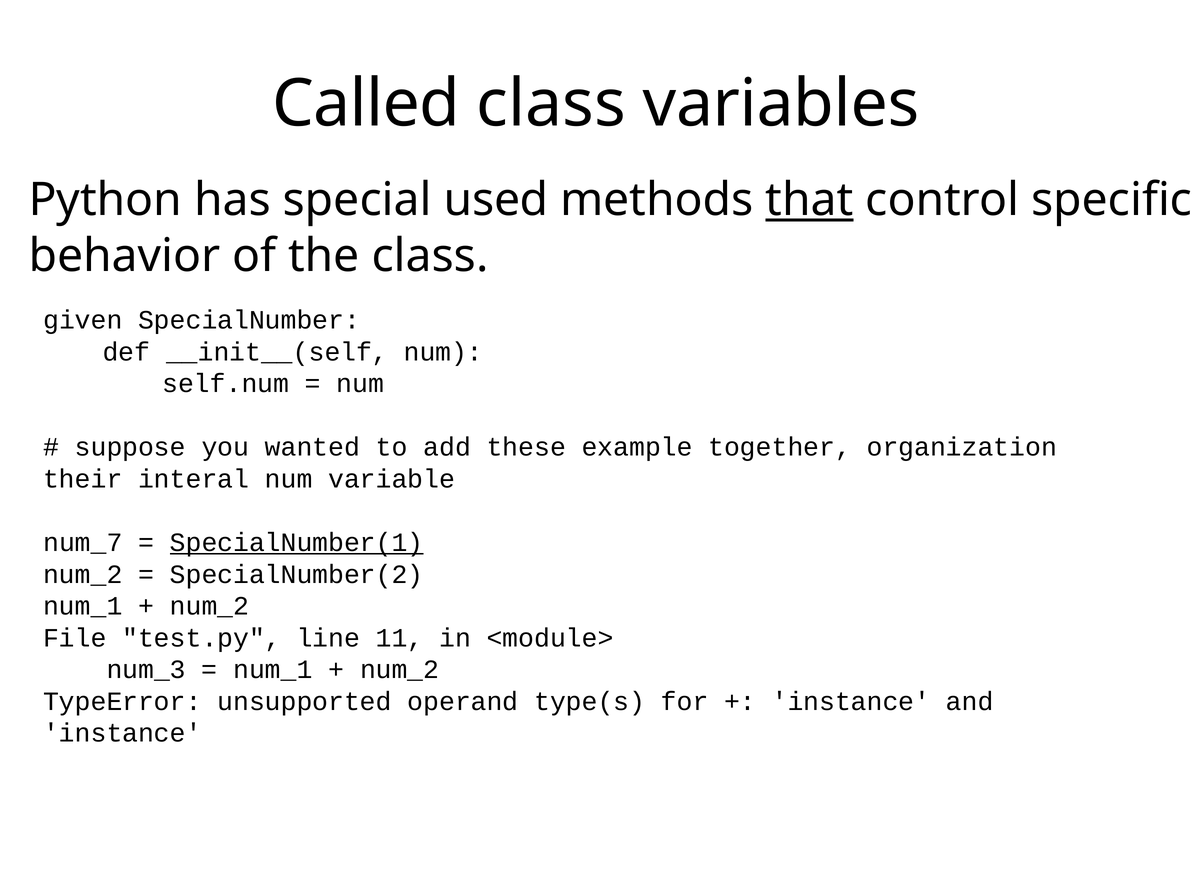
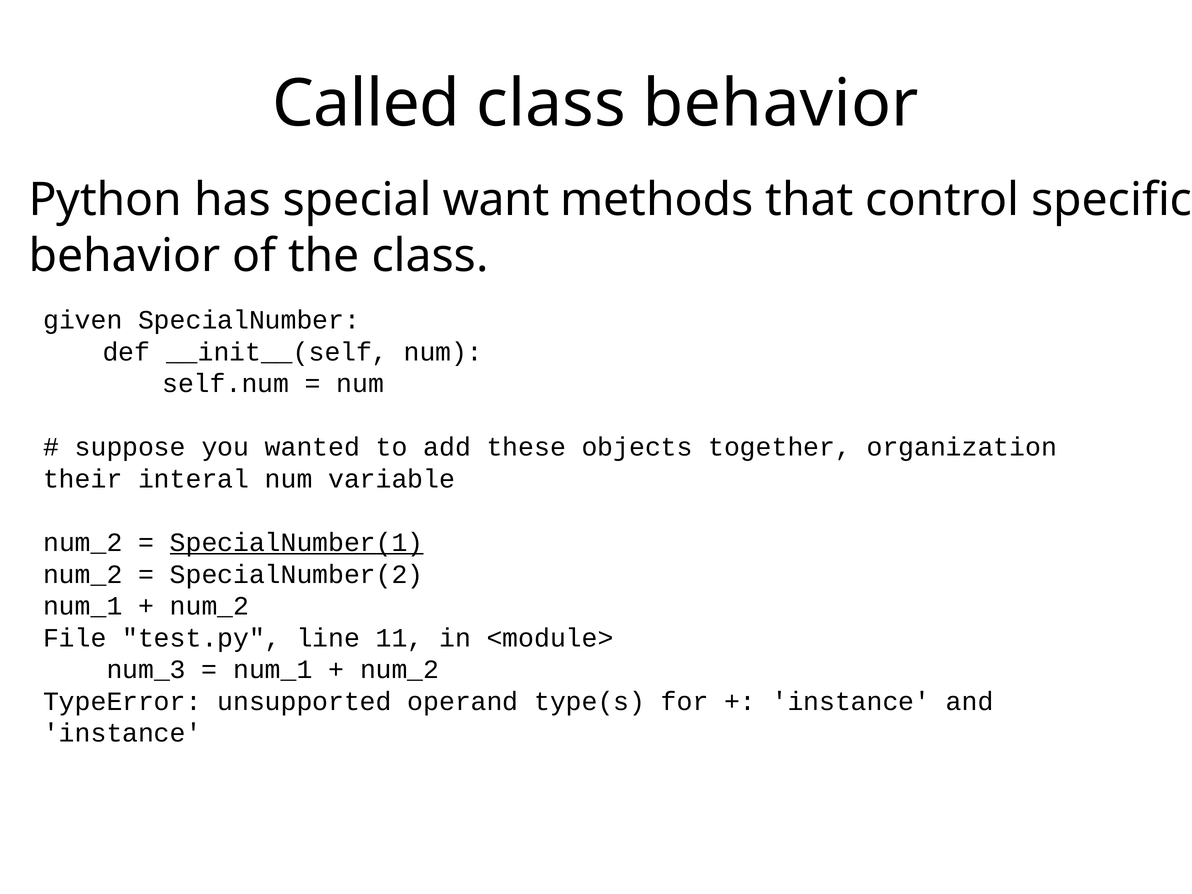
class variables: variables -> behavior (781, 104)
used: used -> want (496, 200)
that underline: present -> none (810, 200)
example: example -> objects (637, 447)
num_7: num_7 -> num_2 (83, 542)
